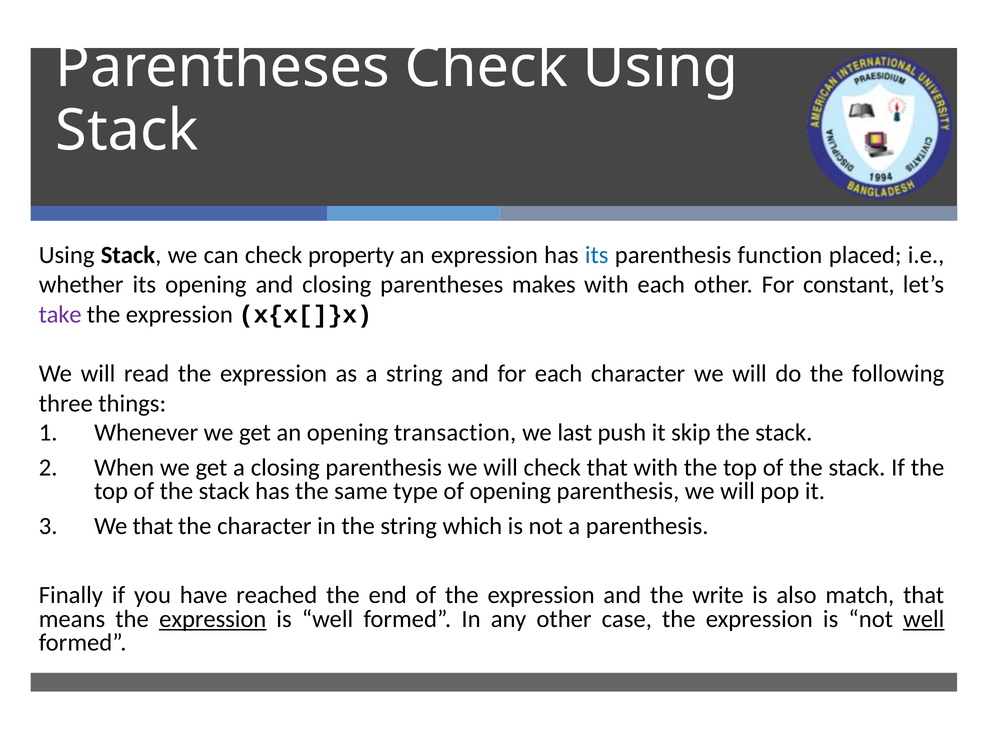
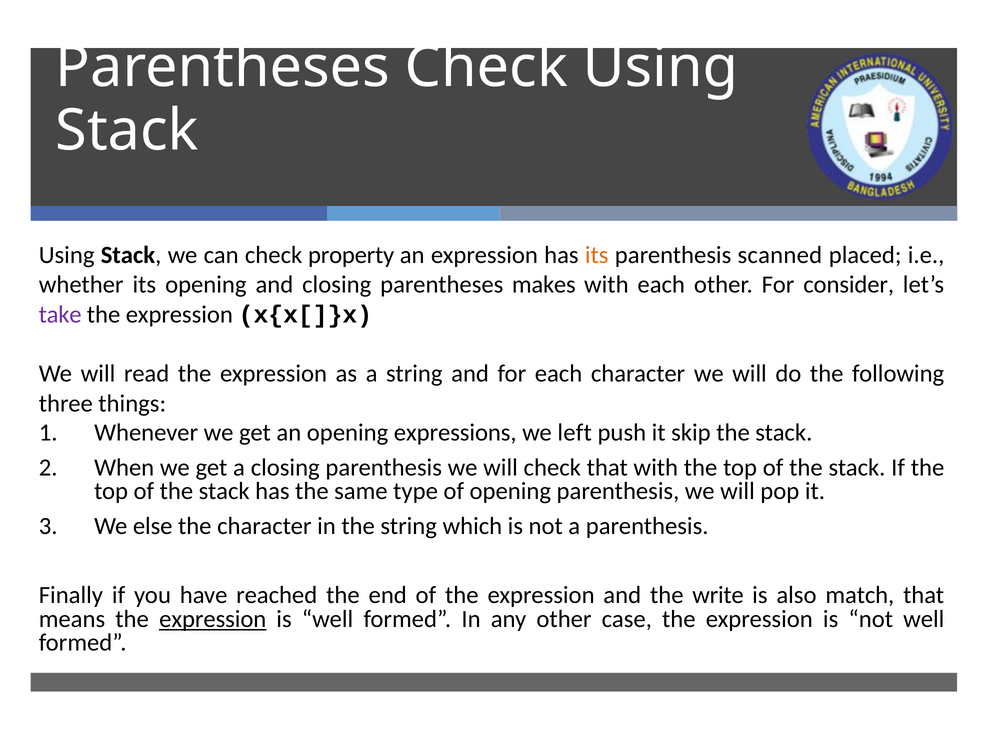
its colour: blue -> orange (597, 255)
function: function -> scanned (780, 255)
constant: constant -> consider (849, 285)
transaction: transaction -> expressions (455, 433)
last: last -> left (575, 433)
We that: that -> else (153, 526)
well underline: present -> none (924, 619)
